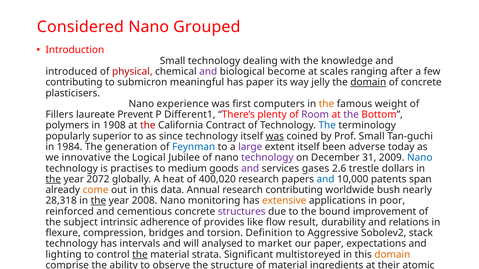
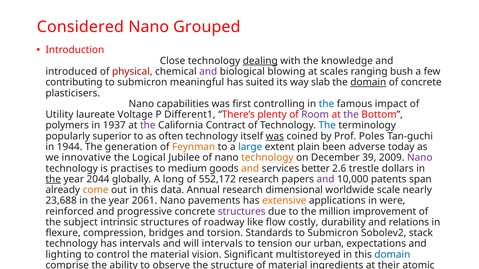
Small: Small -> Close (173, 61)
dealing underline: none -> present (260, 61)
become: become -> blowing (286, 72)
after: after -> bush (402, 72)
has paper: paper -> suited (260, 82)
jelly: jelly -> slab (321, 82)
experience: experience -> capabilities (183, 104)
computers: computers -> controlling (279, 104)
the colour: orange -> blue (326, 104)
weight: weight -> impact (391, 104)
Fillers: Fillers -> Utility (59, 115)
Prevent: Prevent -> Voltage (135, 115)
1908: 1908 -> 1937 (114, 126)
the colour: red -> purple (148, 126)
since: since -> often (171, 136)
Prof Small: Small -> Poles (372, 136)
1984: 1984 -> 1944 (70, 147)
Feynman colour: blue -> orange (194, 147)
large colour: purple -> blue (250, 147)
extent itself: itself -> plain (308, 147)
technology colour: purple -> orange (267, 158)
31: 31 -> 39 (369, 158)
Nano colour: blue -> purple (420, 158)
and colour: purple -> orange (250, 169)
gases: gases -> better (316, 169)
2072: 2072 -> 2044 (98, 179)
heat: heat -> long (173, 179)
400,020: 400,020 -> 552,172 (217, 179)
and colour: blue -> purple (326, 179)
research contributing: contributing -> dimensional (294, 190)
bush: bush -> scale (389, 190)
28,318: 28,318 -> 23,688 (61, 201)
the underline: present -> none (98, 201)
2008: 2008 -> 2061 (145, 201)
monitoring: monitoring -> pavements (214, 201)
poor: poor -> were (392, 201)
cementious: cementious -> progressive (144, 212)
bound: bound -> million (335, 212)
intrinsic adherence: adherence -> structures (165, 223)
provides: provides -> roadway (224, 223)
result: result -> costly (303, 223)
Definition: Definition -> Standards (269, 233)
Aggressive: Aggressive -> Submicron (333, 233)
will analysed: analysed -> intervals (222, 244)
market: market -> tension (275, 244)
our paper: paper -> urban (329, 244)
the underline: present -> none (140, 255)
strata: strata -> vision (207, 255)
domain colour: orange -> blue (392, 255)
